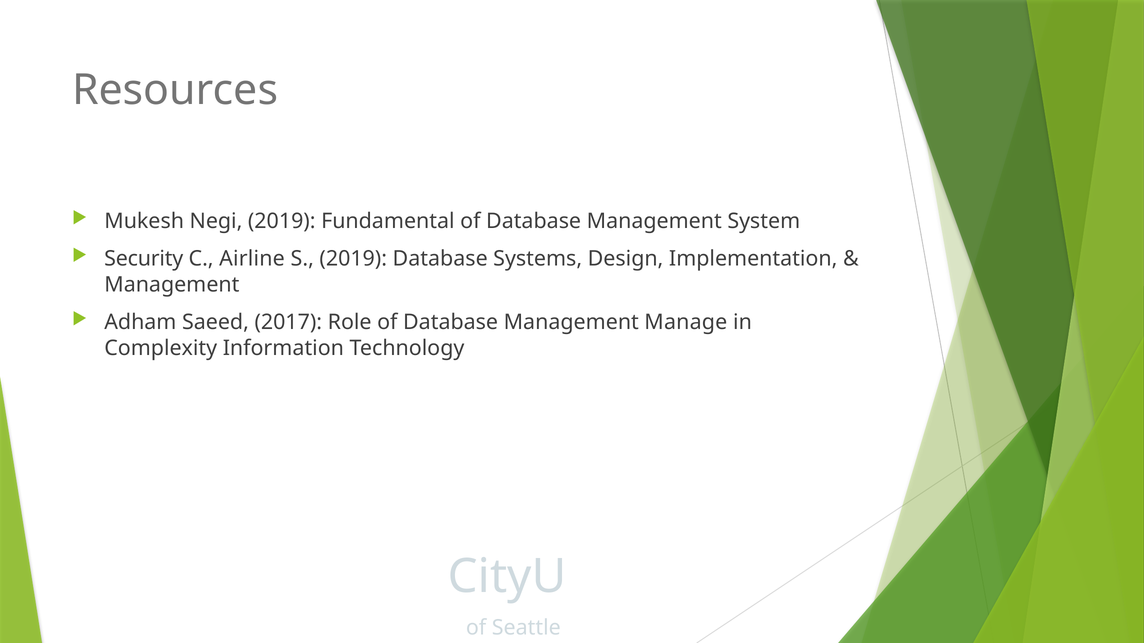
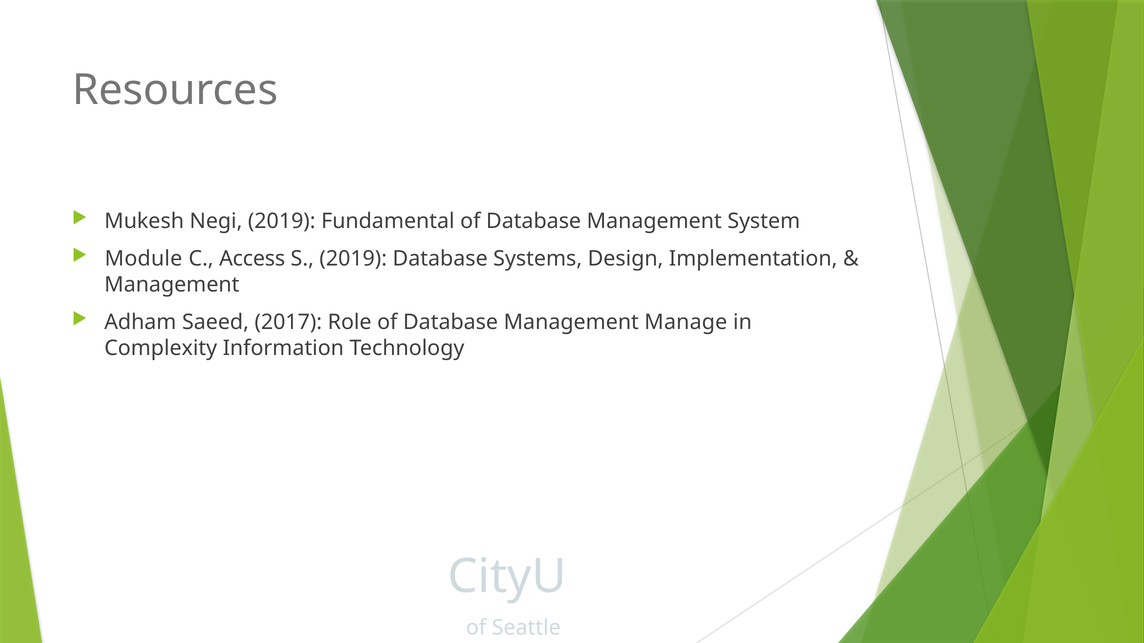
Security: Security -> Module (144, 259)
Airline: Airline -> Access (252, 259)
